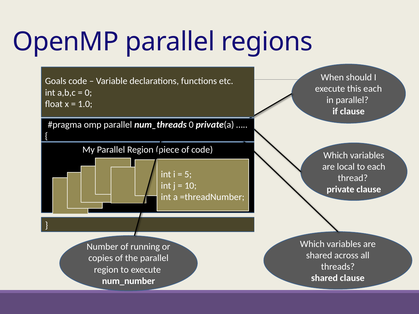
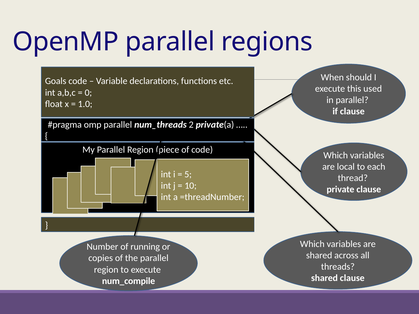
this each: each -> used (373, 89)
0: 0 -> 2 (191, 125)
num_number: num_number -> num_compile (129, 281)
